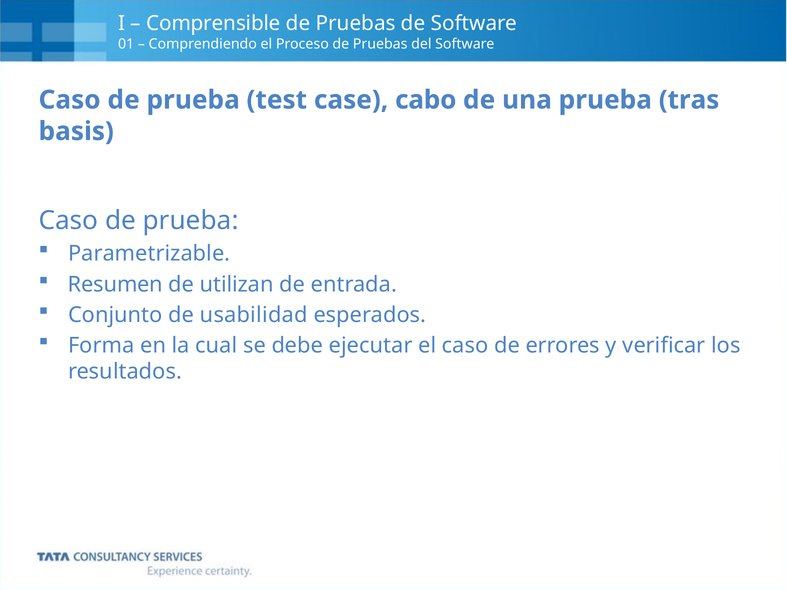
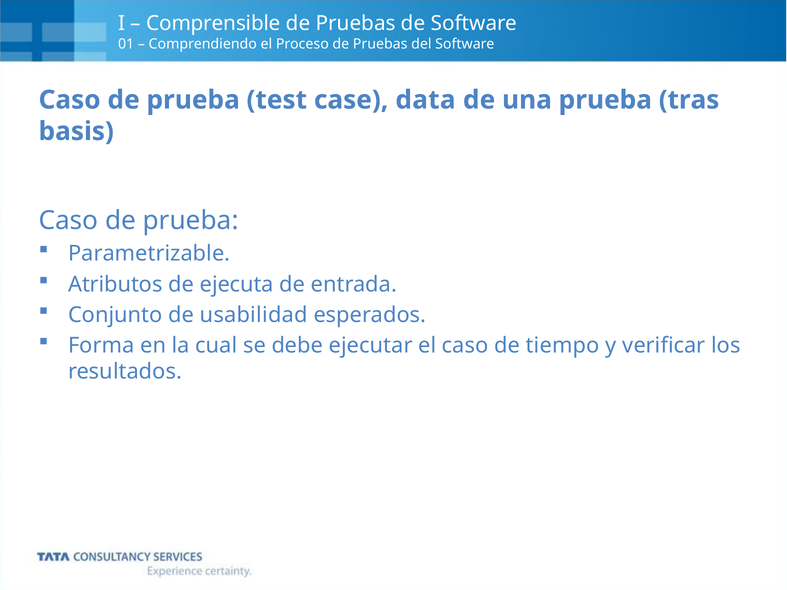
cabo: cabo -> data (425, 100)
Resumen: Resumen -> Atributos (115, 284)
utilizan: utilizan -> ejecuta (237, 284)
errores: errores -> tiempo (563, 346)
